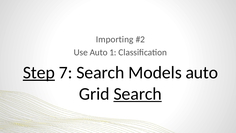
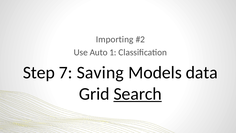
Step underline: present -> none (39, 72)
7 Search: Search -> Saving (100, 72)
Models auto: auto -> data (202, 72)
